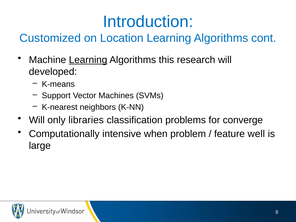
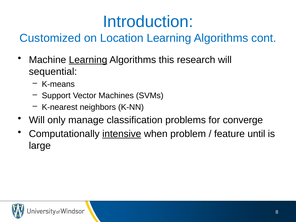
developed: developed -> sequential (53, 72)
libraries: libraries -> manage (86, 120)
intensive underline: none -> present (122, 134)
well: well -> until (256, 134)
